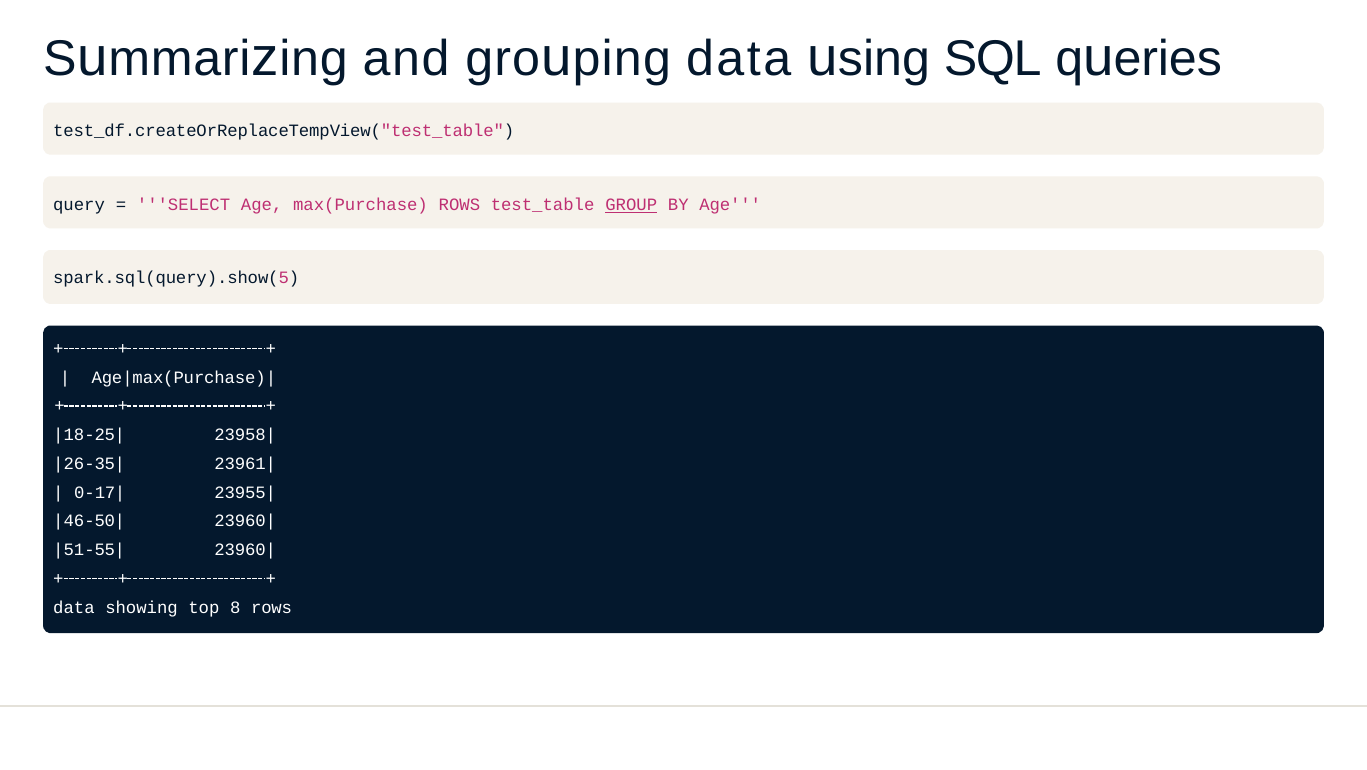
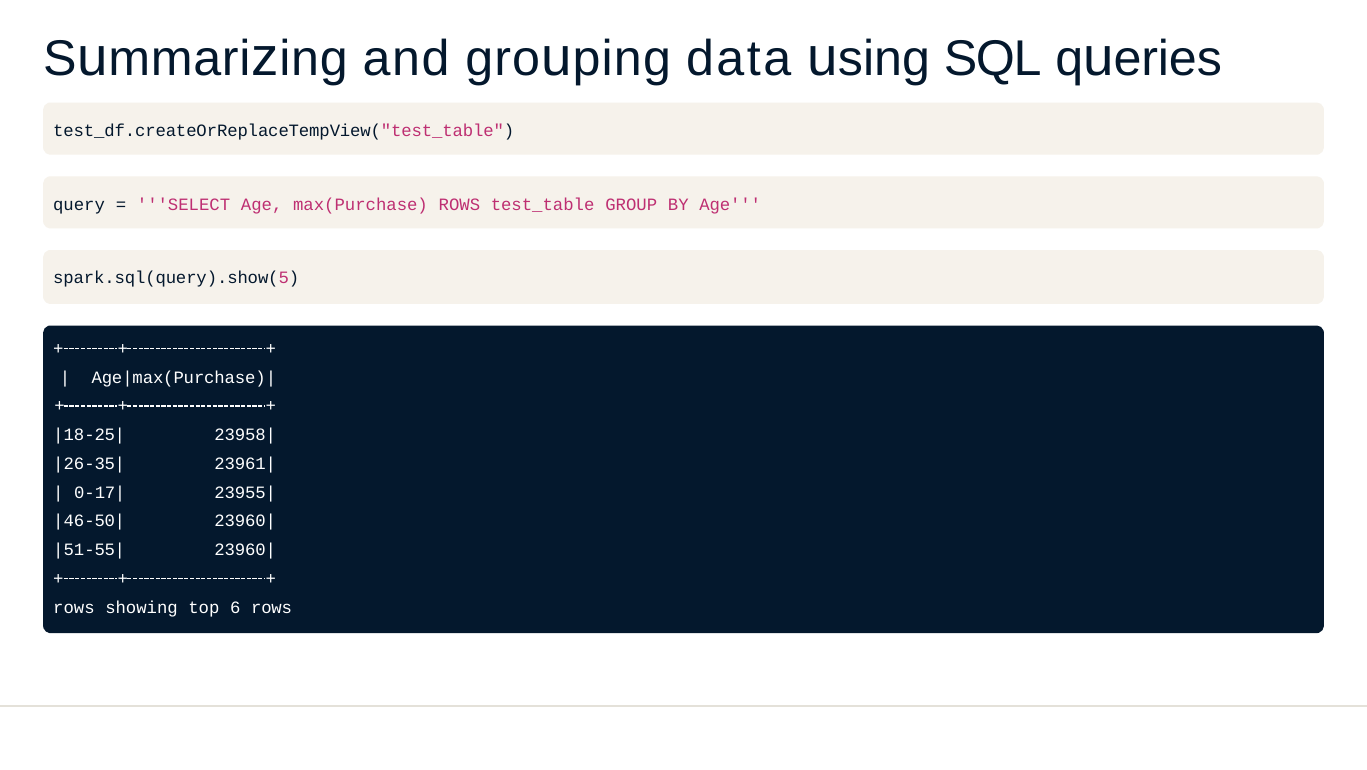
GROUP underline: present -> none (631, 205)
data: data -> rows (74, 608)
8: 8 -> 6 (235, 608)
